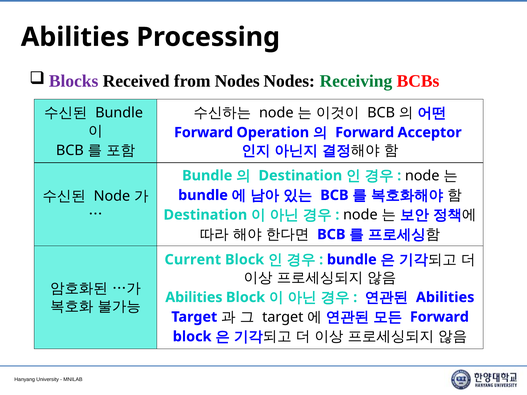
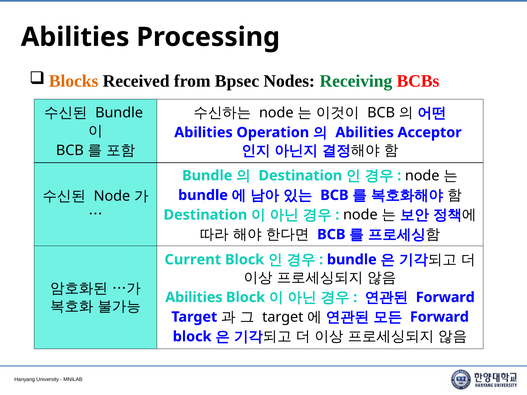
Blocks colour: purple -> orange (74, 81)
from Nodes: Nodes -> Bpsec (237, 81)
Forward: Forward -> Abilities (203, 133)
Forward: Forward -> Abilities (365, 133)
Abilities: Abilities -> Forward (445, 298)
